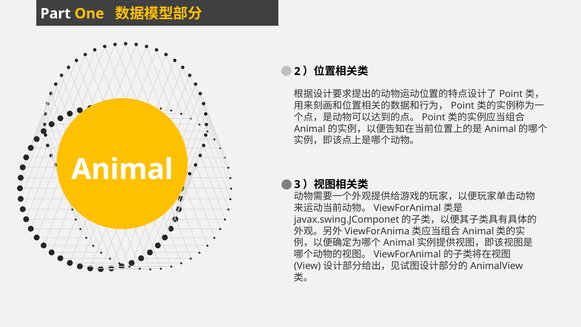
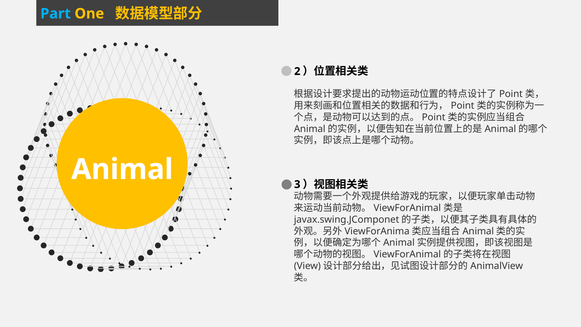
Part colour: white -> light blue (56, 14)
